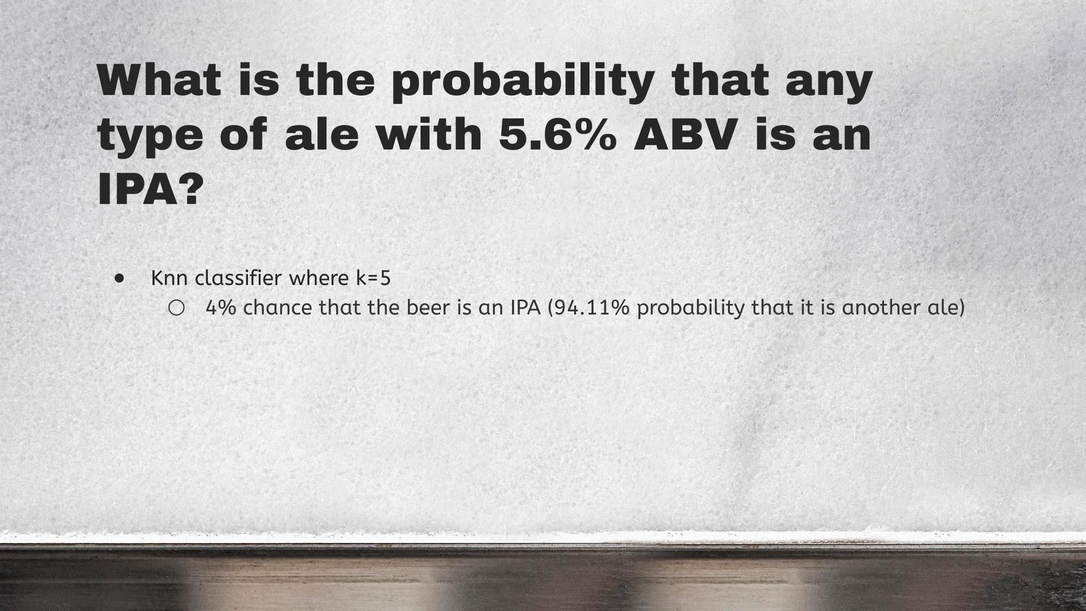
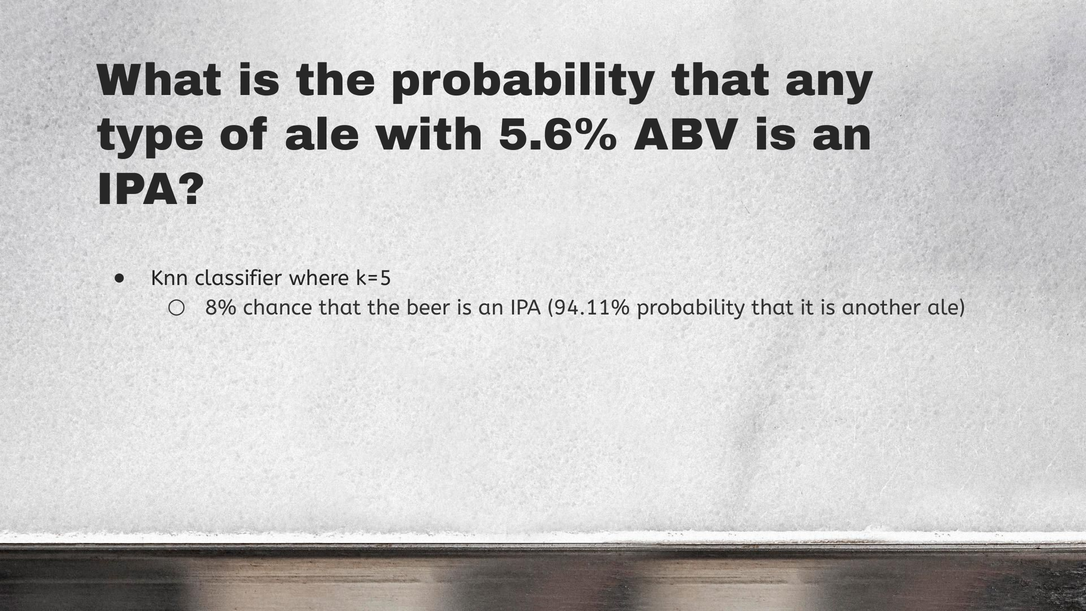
4%: 4% -> 8% (221, 307)
